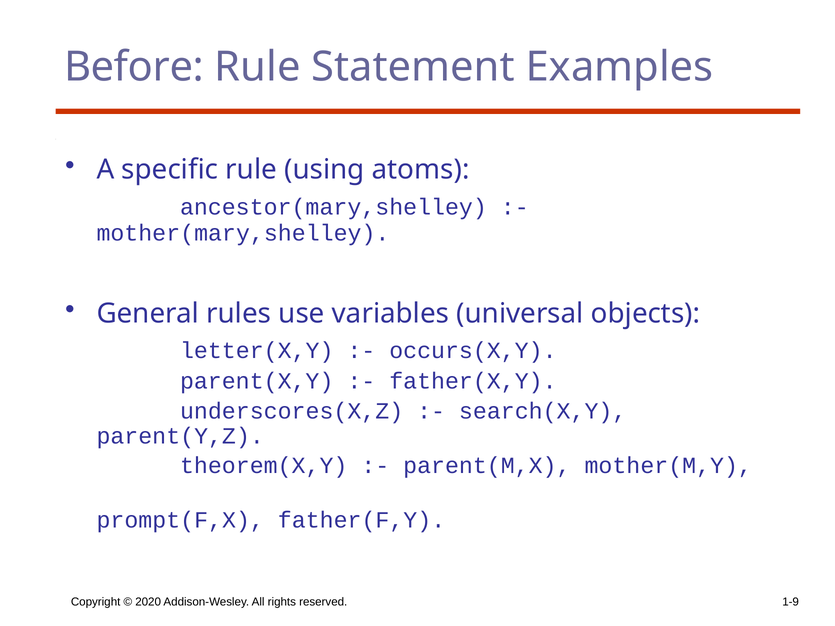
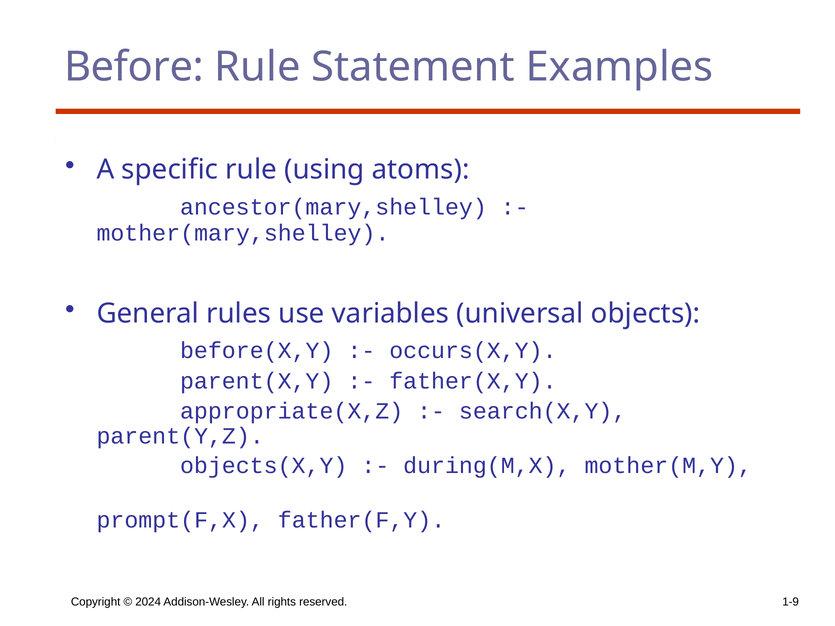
letter(X,Y: letter(X,Y -> before(X,Y (257, 351)
underscores(X,Z: underscores(X,Z -> appropriate(X,Z (292, 411)
theorem(X,Y: theorem(X,Y -> objects(X,Y (264, 466)
parent(M,X: parent(M,X -> during(M,X (487, 466)
2020: 2020 -> 2024 (148, 602)
